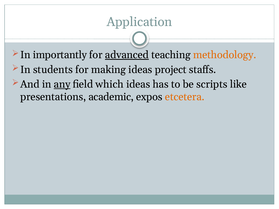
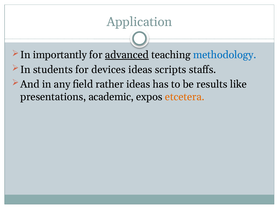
methodology colour: orange -> blue (225, 55)
making: making -> devices (108, 70)
project: project -> scripts (171, 70)
any underline: present -> none (62, 84)
which: which -> rather (110, 84)
scripts: scripts -> results (212, 84)
